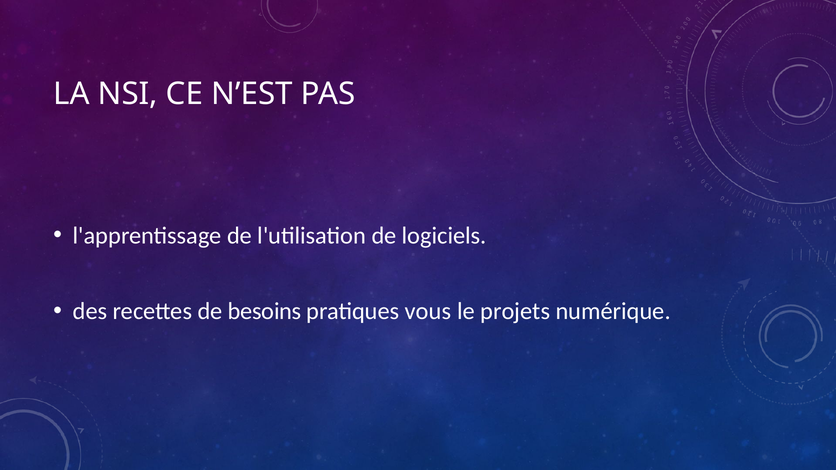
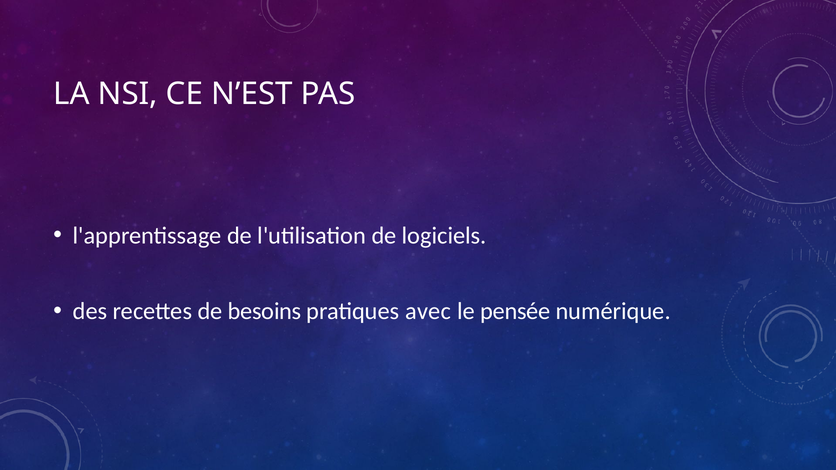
vous: vous -> avec (428, 312)
projets: projets -> pensée (515, 312)
